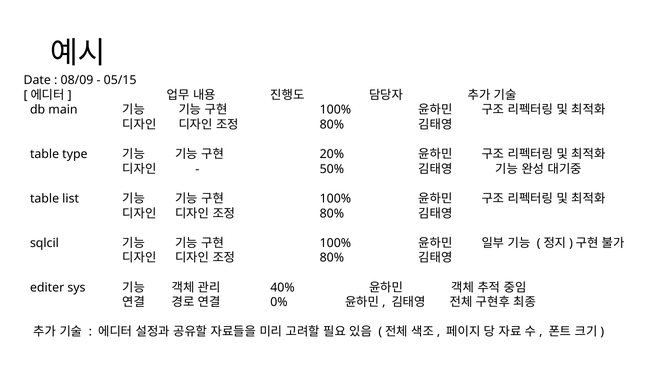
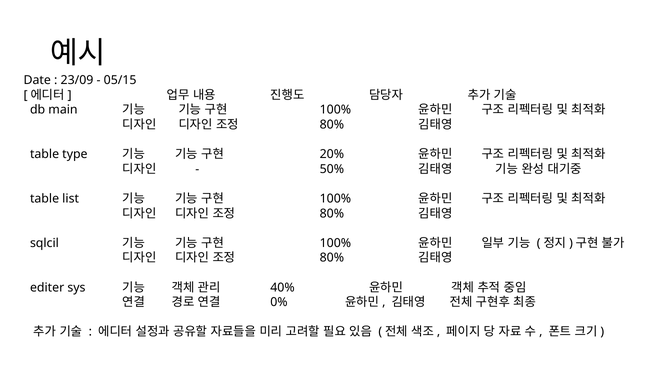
08/09: 08/09 -> 23/09 (77, 80)
